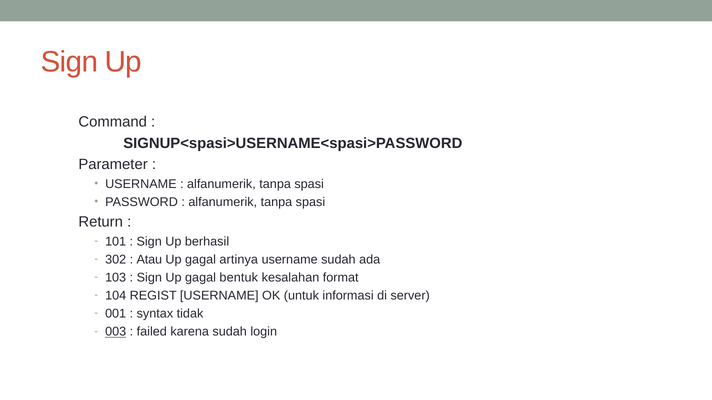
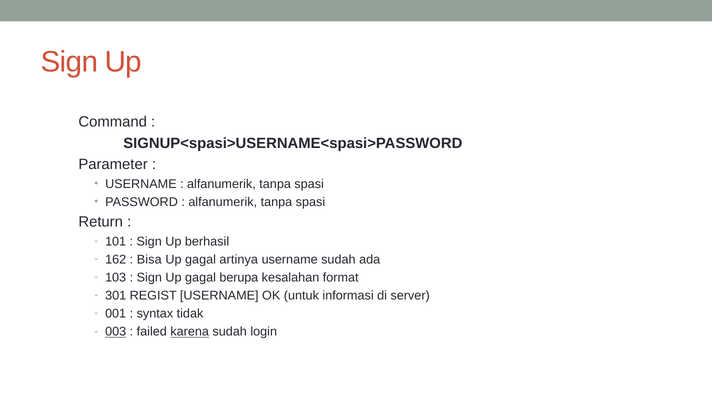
302: 302 -> 162 (116, 260)
Atau: Atau -> Bisa (149, 260)
bentuk: bentuk -> berupa (239, 278)
104: 104 -> 301 (116, 296)
karena underline: none -> present (190, 332)
